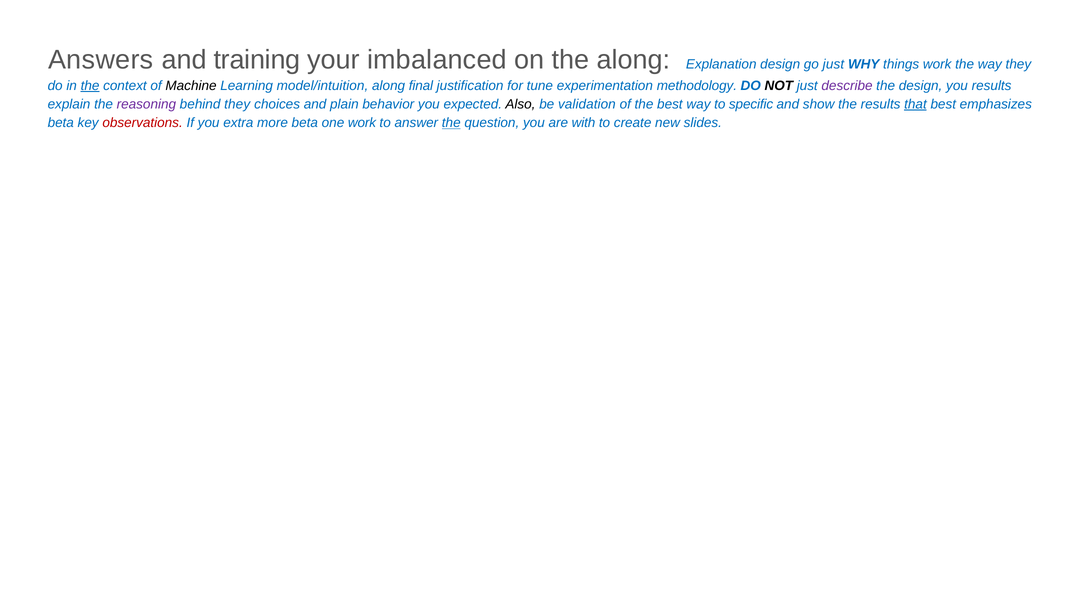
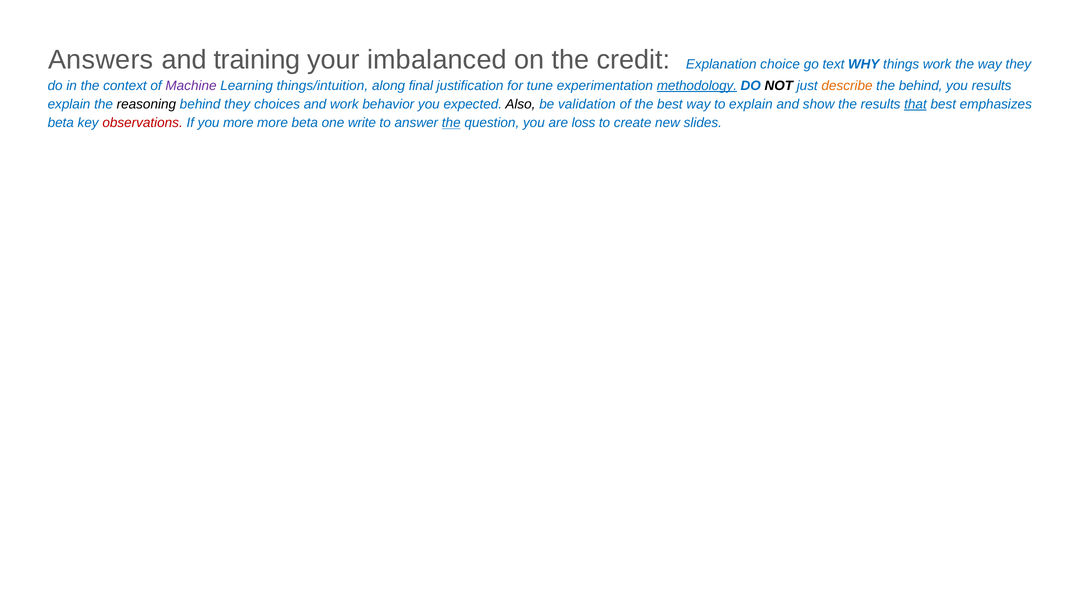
the along: along -> credit (634, 60)
Explanation design: design -> choice (780, 64)
go just: just -> text (834, 64)
the underline: present -> none (90, 86)
Machine colour: black -> purple (191, 86)
model/intuition: model/intuition -> things/intuition (322, 86)
methodology underline: none -> present (697, 86)
describe colour: purple -> orange (847, 86)
the design: design -> behind (921, 86)
reasoning colour: purple -> black (146, 104)
and plain: plain -> work (344, 104)
to specific: specific -> explain (751, 104)
you extra: extra -> more (238, 123)
one work: work -> write (362, 123)
with: with -> loss (584, 123)
